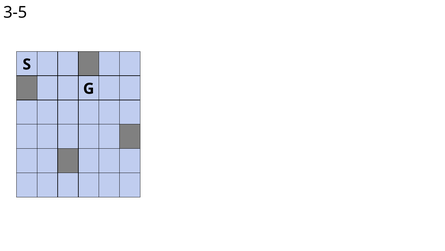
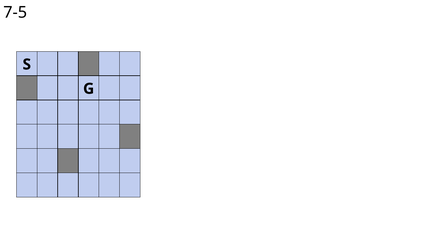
3-5: 3-5 -> 7-5 (15, 13)
